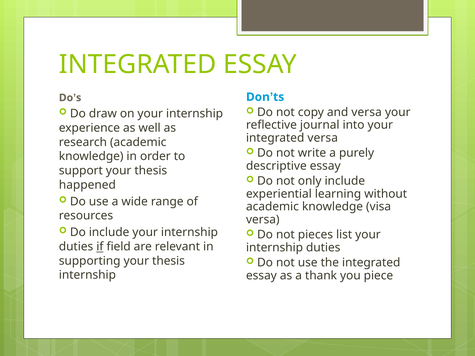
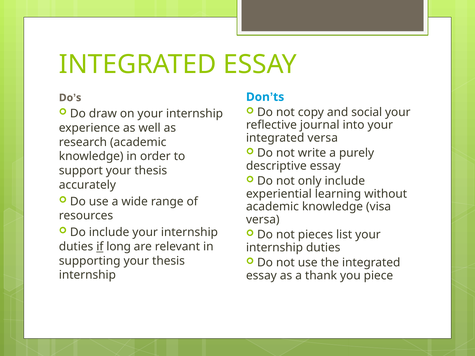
and versa: versa -> social (367, 112)
happened: happened -> accurately (87, 185)
field: field -> long (119, 247)
